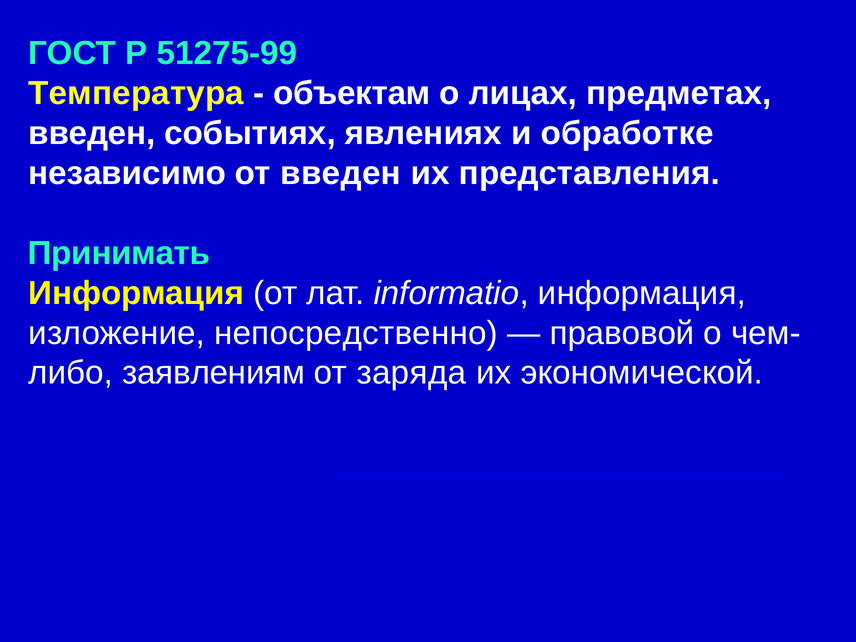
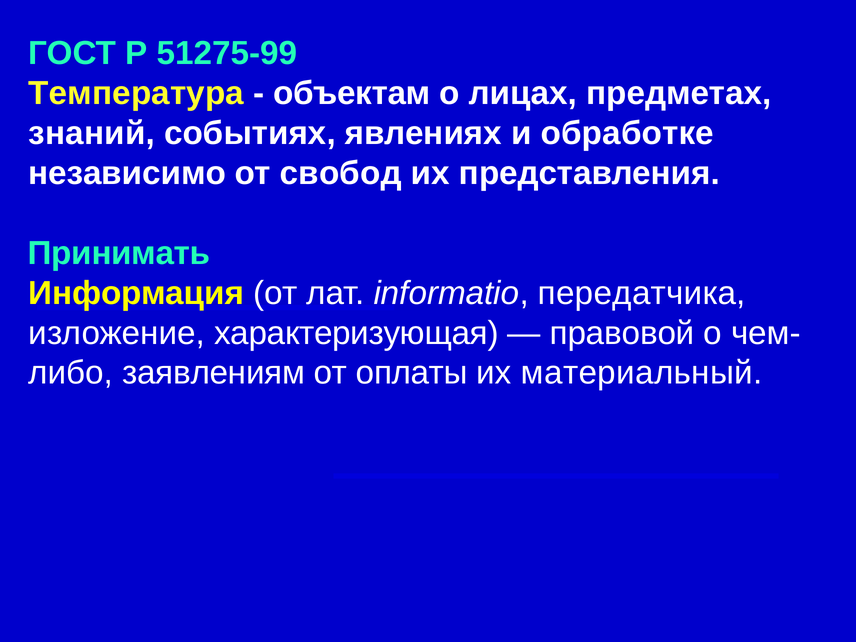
введен: введен -> знаний (92, 133)
от введен: введен -> свобод (341, 173)
informatio информация: информация -> передатчика (642, 293)
непосредственно: непосредственно -> характеризующая (356, 333)
заряда: заряда -> оплаты (412, 373)
экономической: экономической -> материальный (642, 373)
